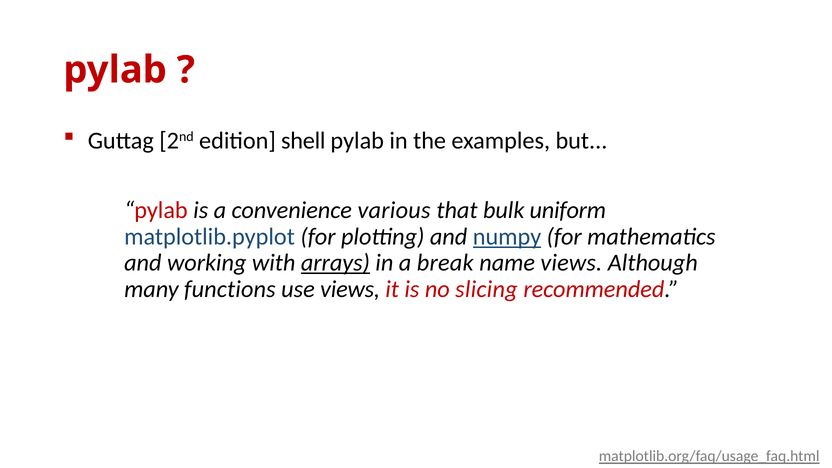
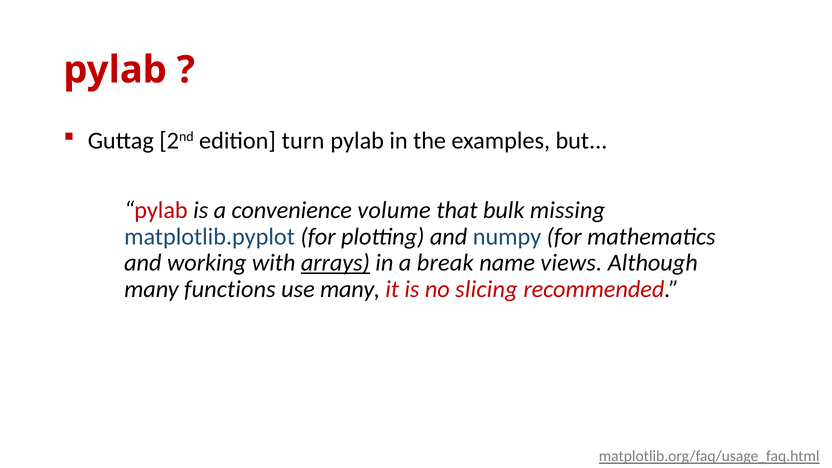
shell: shell -> turn (303, 141)
various: various -> volume (394, 210)
uniform: uniform -> missing (568, 210)
numpy underline: present -> none (507, 237)
use views: views -> many (350, 289)
